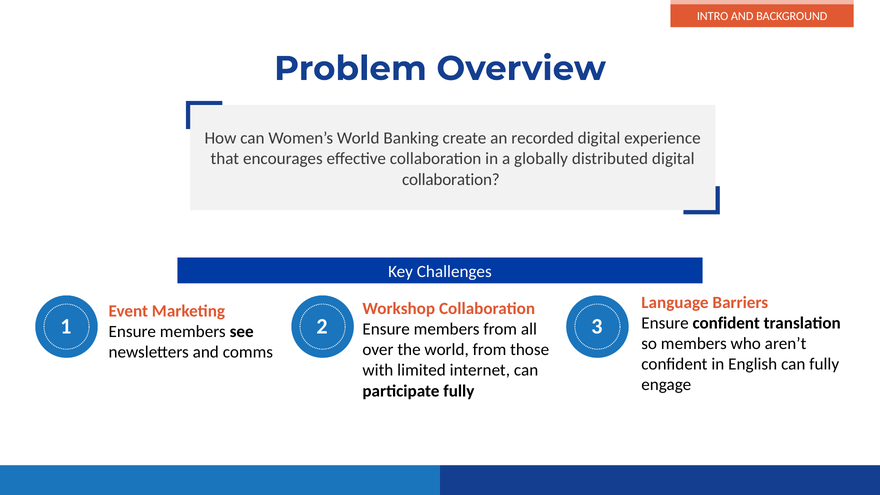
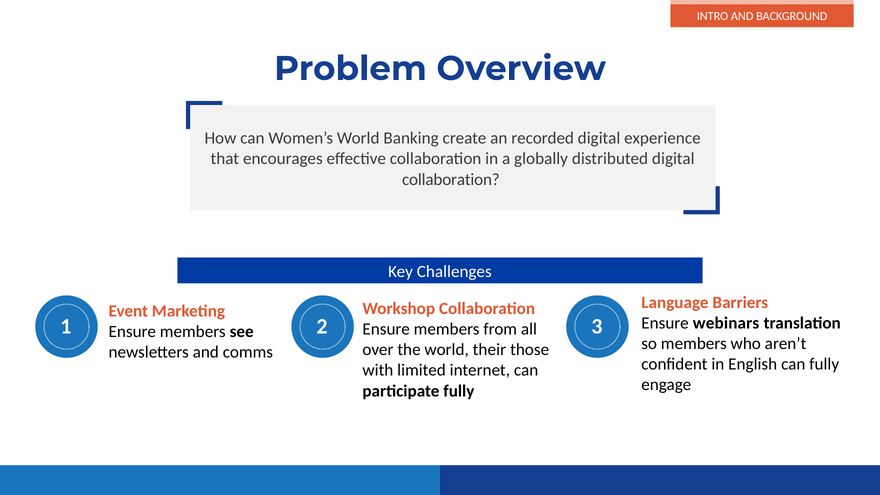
Ensure confident: confident -> webinars (726, 323)
world from: from -> their (489, 350)
